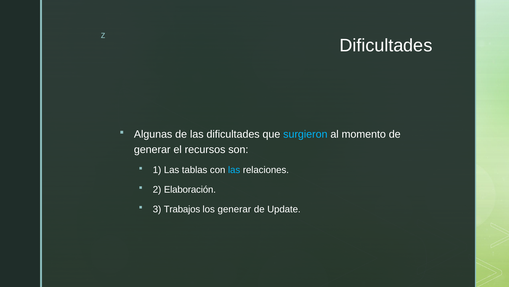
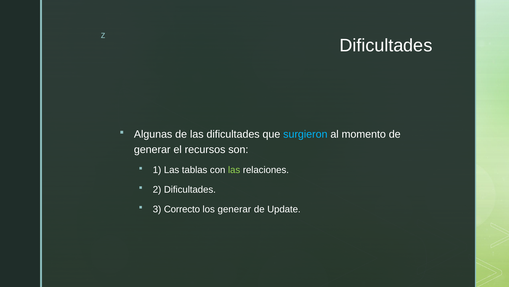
las colour: light blue -> light green (234, 170)
2 Elaboración: Elaboración -> Dificultades (190, 189)
Trabajos: Trabajos -> Correcto (182, 209)
